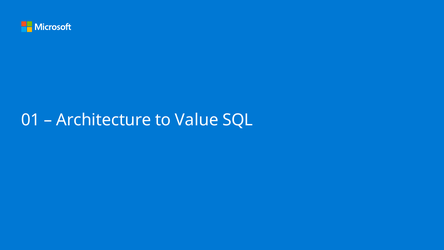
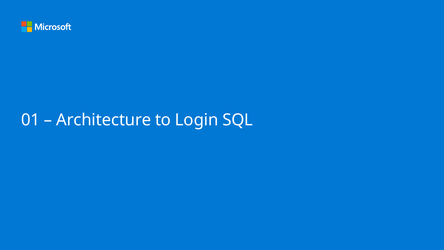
Value: Value -> Login (197, 120)
